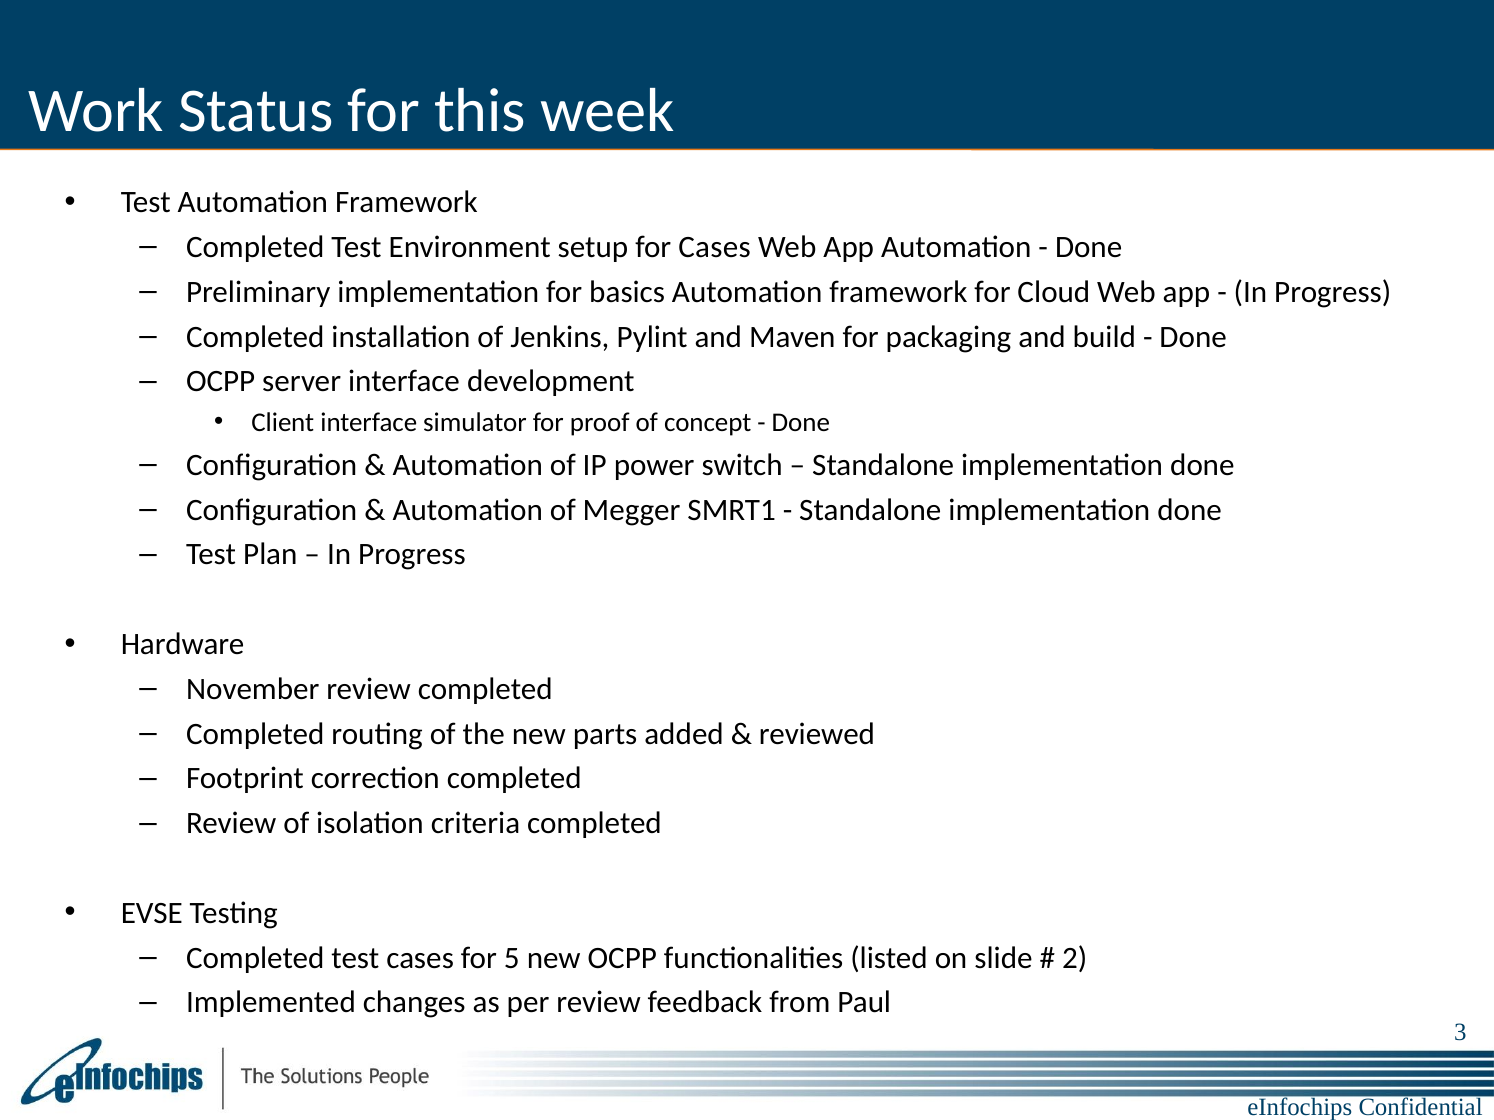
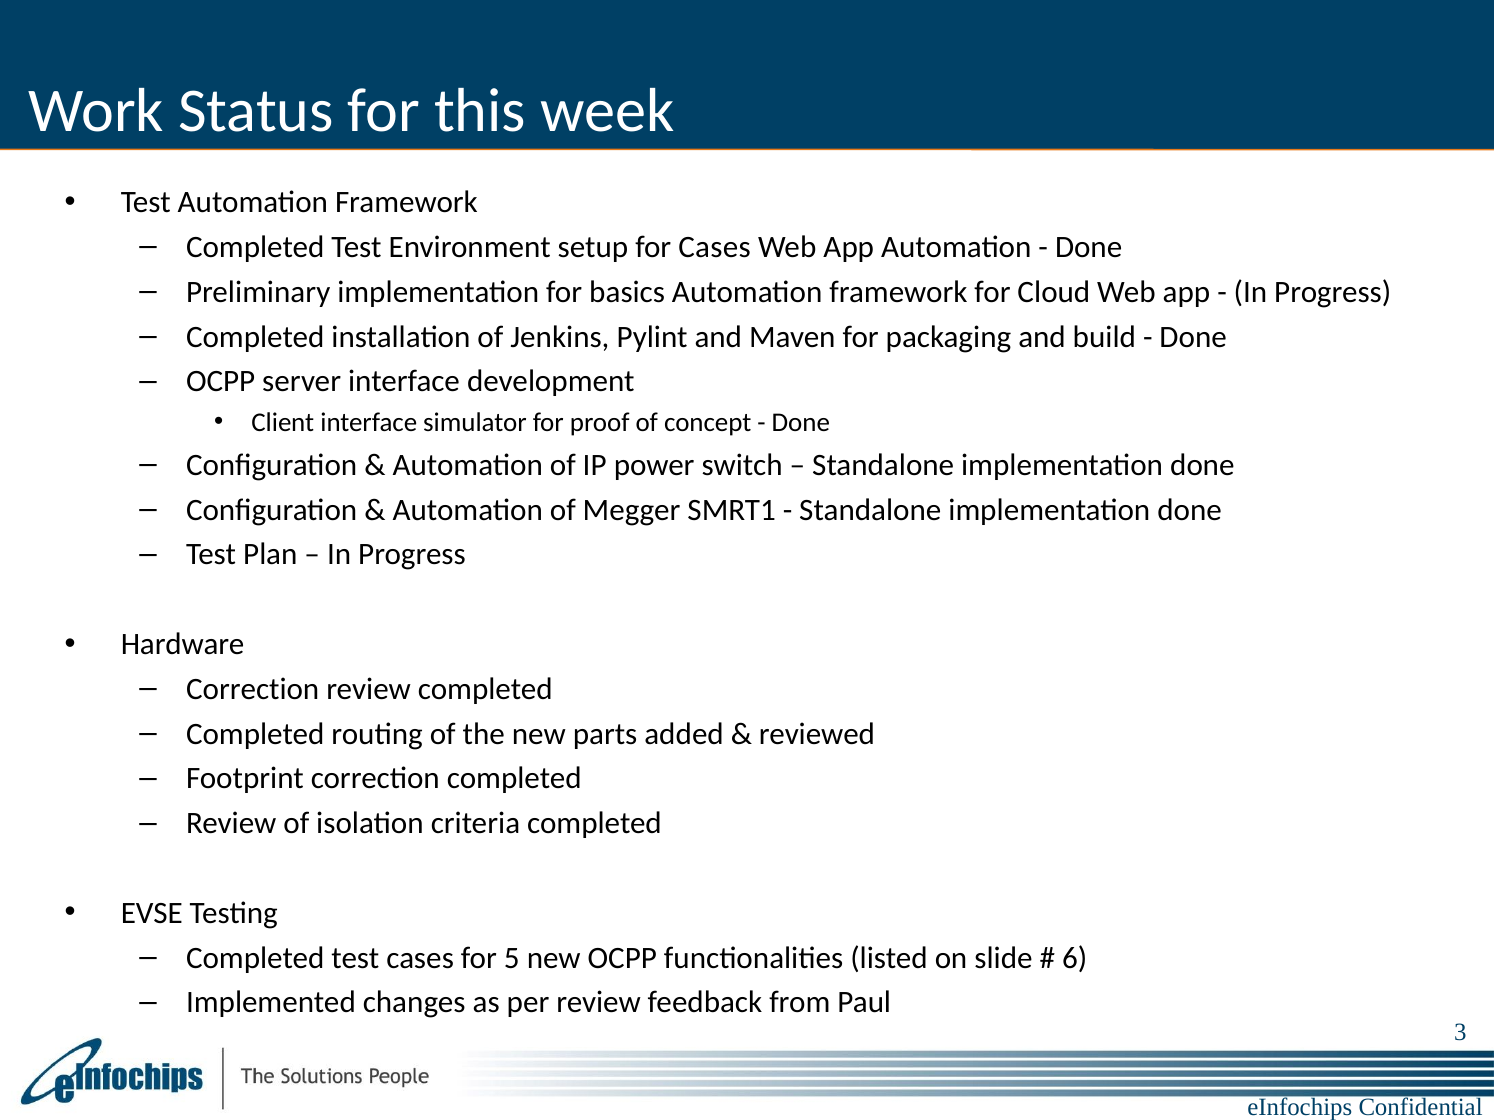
November: November -> Correction (253, 689)
2: 2 -> 6 (1075, 958)
